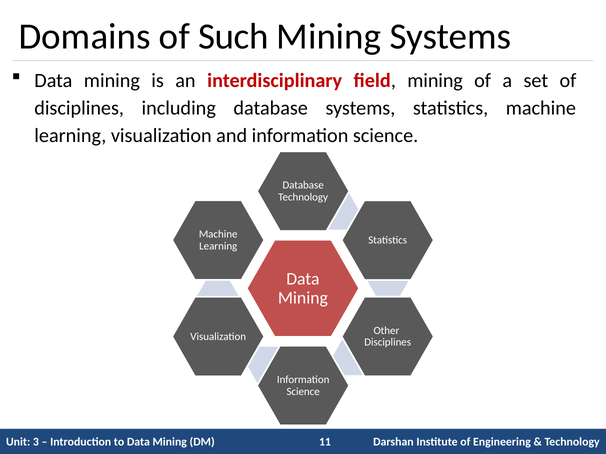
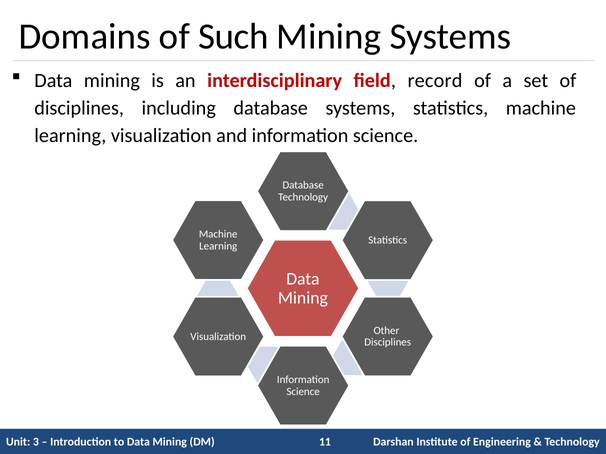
field mining: mining -> record (435, 81)
